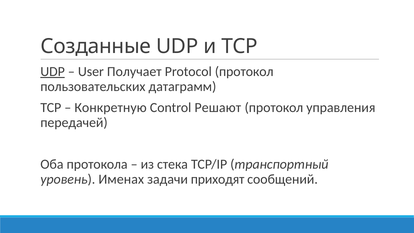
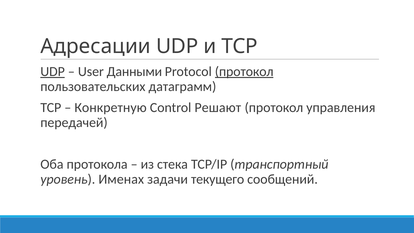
Созданные: Созданные -> Адресации (96, 46)
Получает: Получает -> Данными (134, 72)
протокол underline: none -> present (244, 72)
приходят: приходят -> текущего (218, 179)
